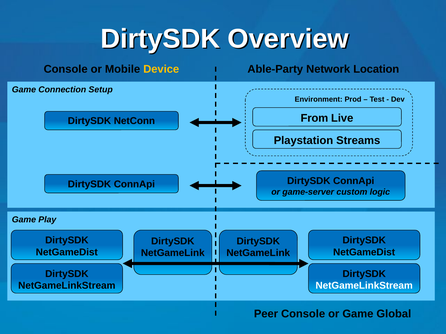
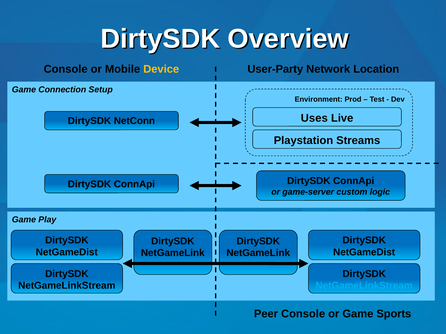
Able-Party: Able-Party -> User-Party (275, 69)
From: From -> Uses (314, 118)
NetGameLinkStream colour: white -> light blue (364, 286)
Global: Global -> Sports (394, 314)
